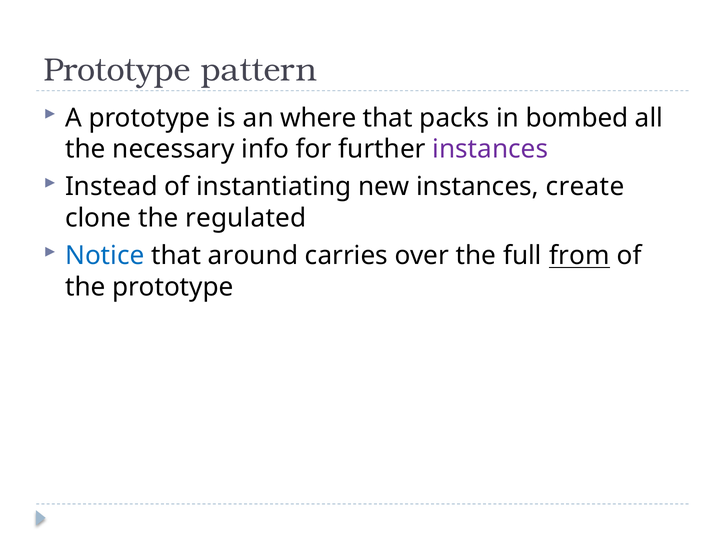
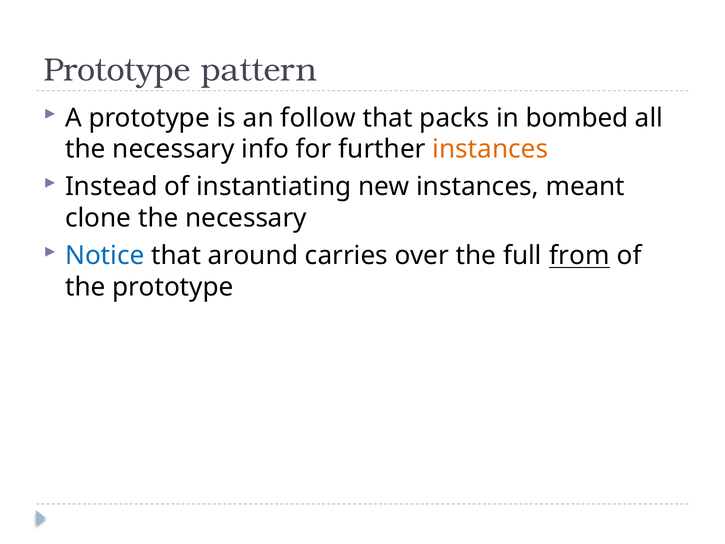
where: where -> follow (318, 118)
instances colour: purple -> orange (490, 149)
create: create -> meant (585, 187)
clone the regulated: regulated -> necessary (246, 218)
